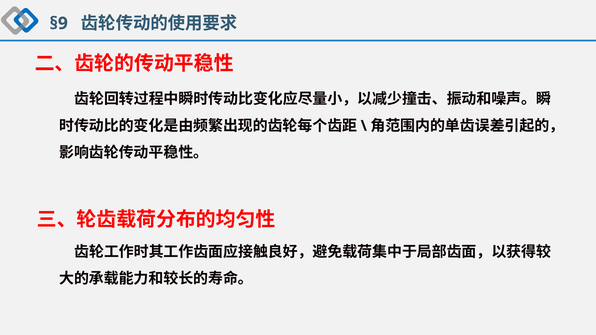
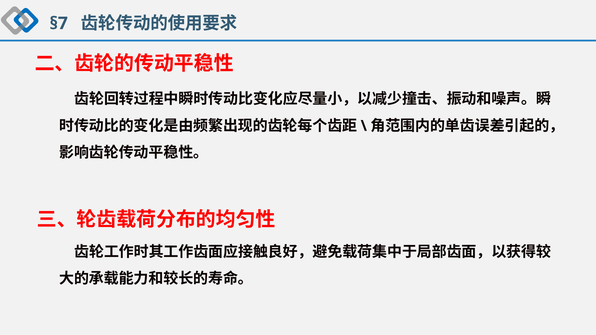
§9: §9 -> §7 (59, 23)
